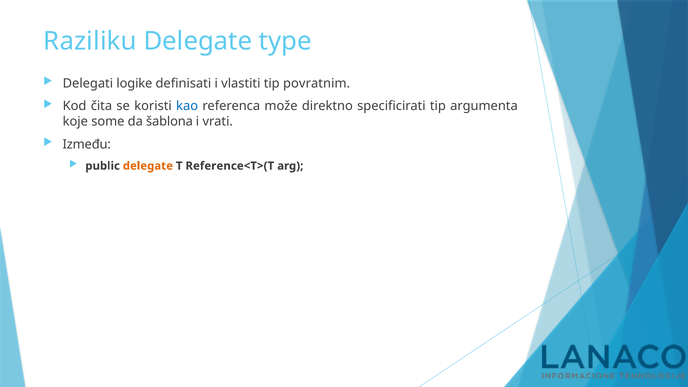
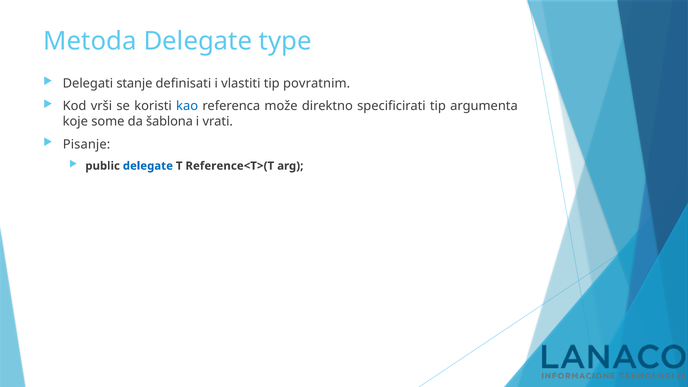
Raziliku: Raziliku -> Metoda (90, 41)
logike: logike -> stanje (134, 83)
čita: čita -> vrši (101, 106)
Između: Između -> Pisanje (87, 144)
delegate colour: orange -> blue (148, 166)
